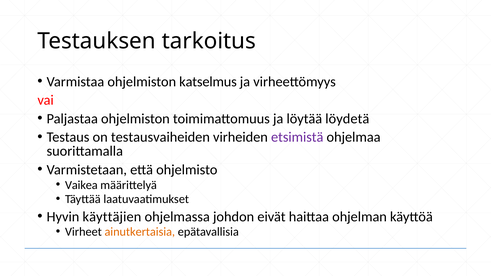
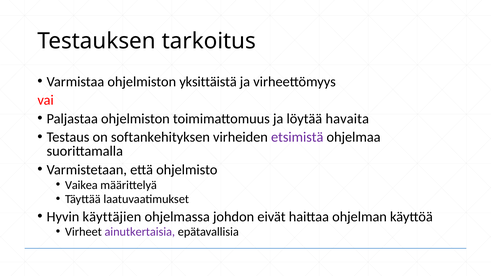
katselmus: katselmus -> yksittäistä (208, 82)
löydetä: löydetä -> havaita (347, 119)
testausvaiheiden: testausvaiheiden -> softankehityksen (160, 137)
ainutkertaisia colour: orange -> purple (140, 232)
